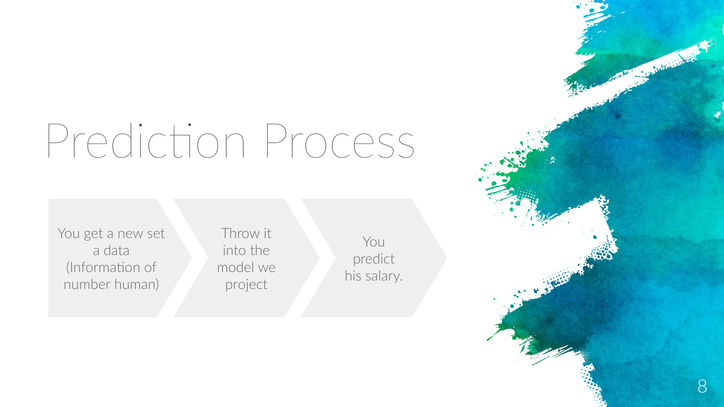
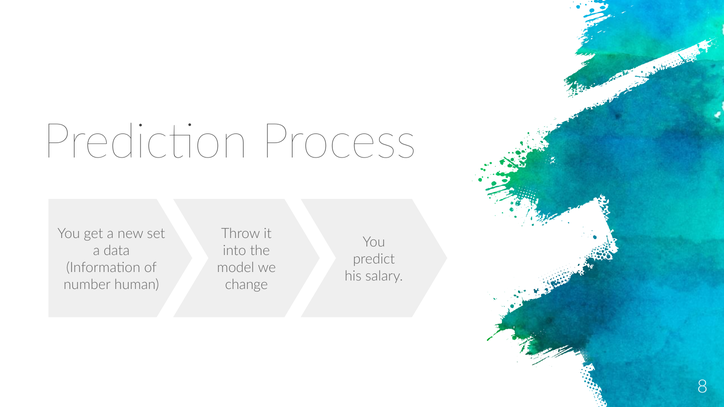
project: project -> change (246, 285)
